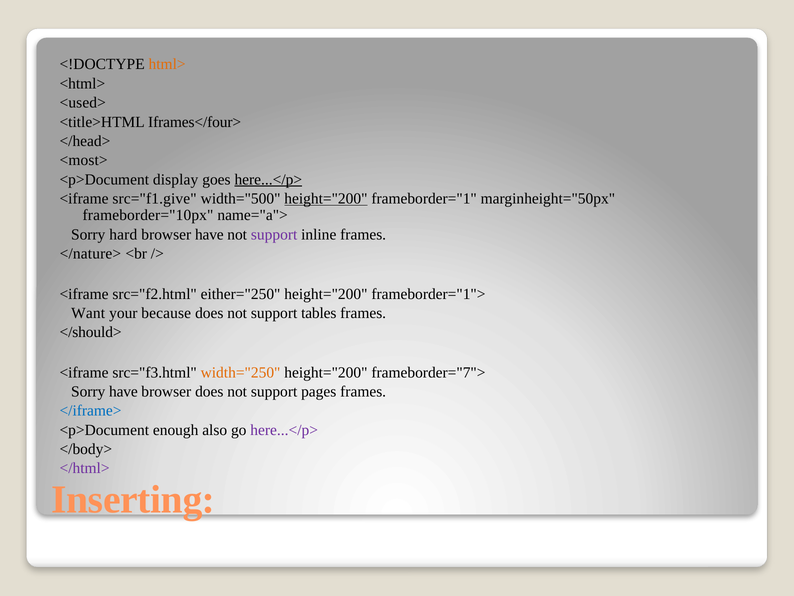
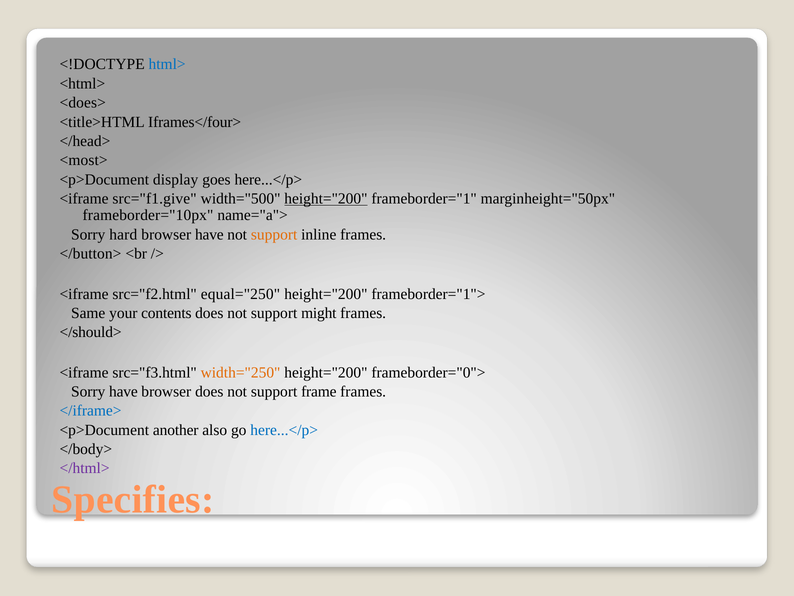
html> colour: orange -> blue (167, 64)
<used>: <used> -> <does> (83, 103)
here...</p> underline: present -> none (268, 179)
support colour: purple -> orange (274, 234)
</nature>: </nature> -> </button> (90, 253)
either="250: either="250 -> equal="250 (240, 294)
Want: Want -> Same (88, 313)
because: because -> contents (166, 313)
tables: tables -> might (319, 313)
frameborder="7">: frameborder="7"> -> frameborder="0"> (428, 372)
pages: pages -> frame (319, 391)
enough: enough -> another (176, 430)
here...</p> colour: purple -> blue (284, 430)
Inserting: Inserting -> Specifies (133, 499)
